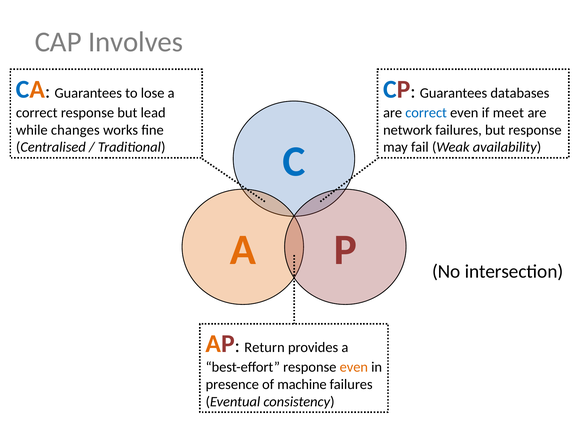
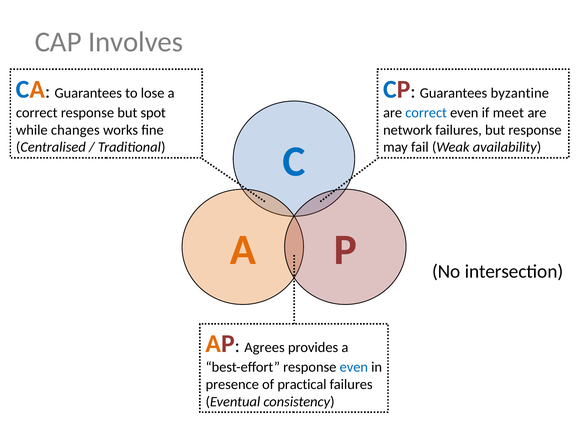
databases: databases -> byzantine (520, 93)
lead: lead -> spot (153, 113)
Return: Return -> Agrees (264, 348)
even colour: orange -> blue (354, 367)
machine: machine -> practical (302, 385)
